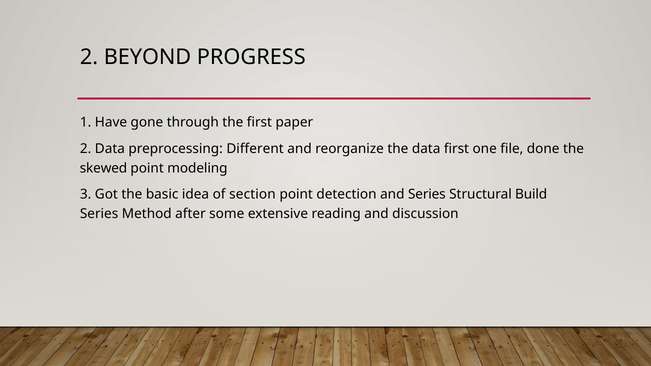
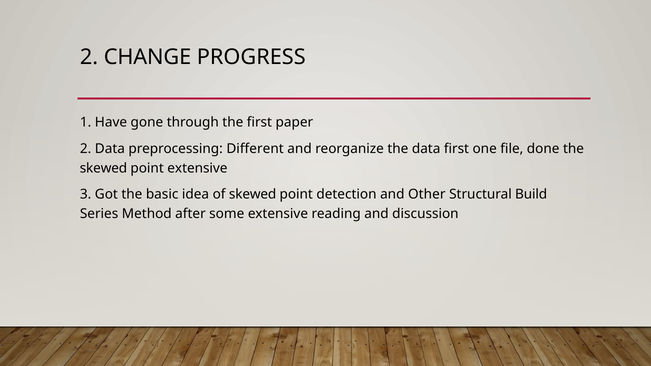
BEYOND: BEYOND -> CHANGE (148, 57)
point modeling: modeling -> extensive (197, 168)
of section: section -> skewed (253, 195)
and Series: Series -> Other (427, 195)
